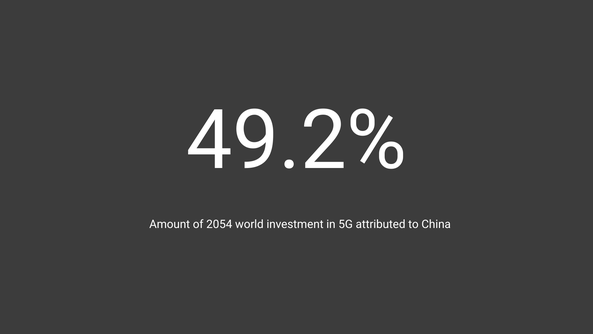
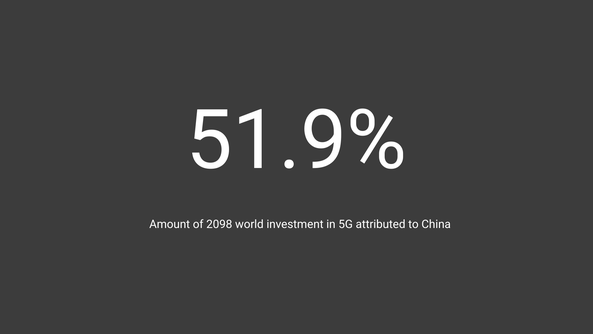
49.2%: 49.2% -> 51.9% (297, 141)
2054: 2054 -> 2098 (219, 224)
